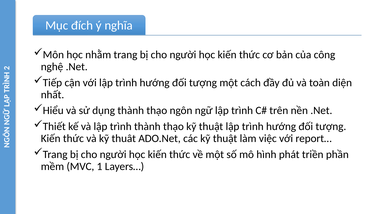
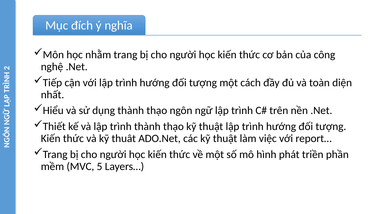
1: 1 -> 5 (100, 167)
